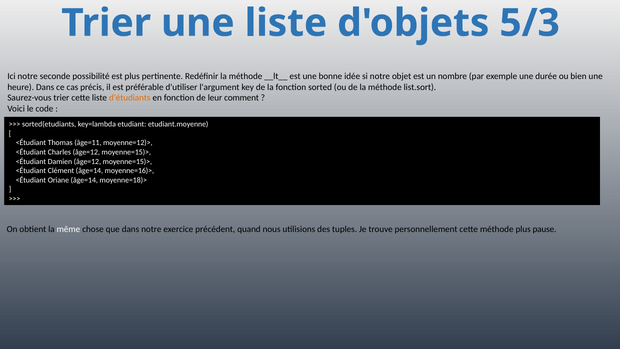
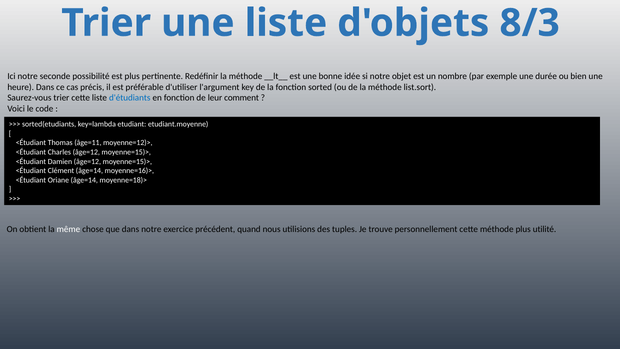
5/3: 5/3 -> 8/3 (530, 23)
d'étudiants colour: orange -> blue (130, 98)
pause: pause -> utilité (545, 229)
